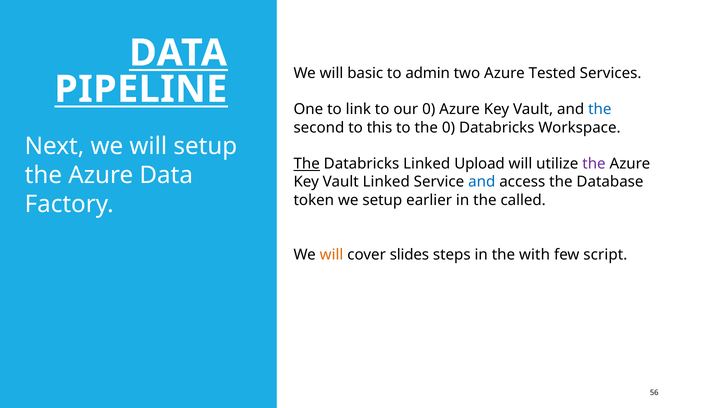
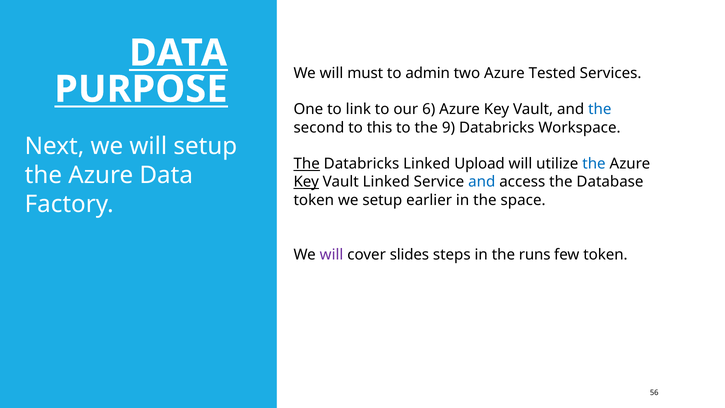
basic: basic -> must (365, 73)
PIPELINE: PIPELINE -> PURPOSE (141, 89)
our 0: 0 -> 6 (429, 109)
the 0: 0 -> 9 (448, 128)
the colour: purple -> blue (594, 164)
Key underline: none -> present (306, 182)
called: called -> space (523, 200)
will colour: orange -> purple (332, 254)
with: with -> runs (535, 254)
few script: script -> token (605, 254)
